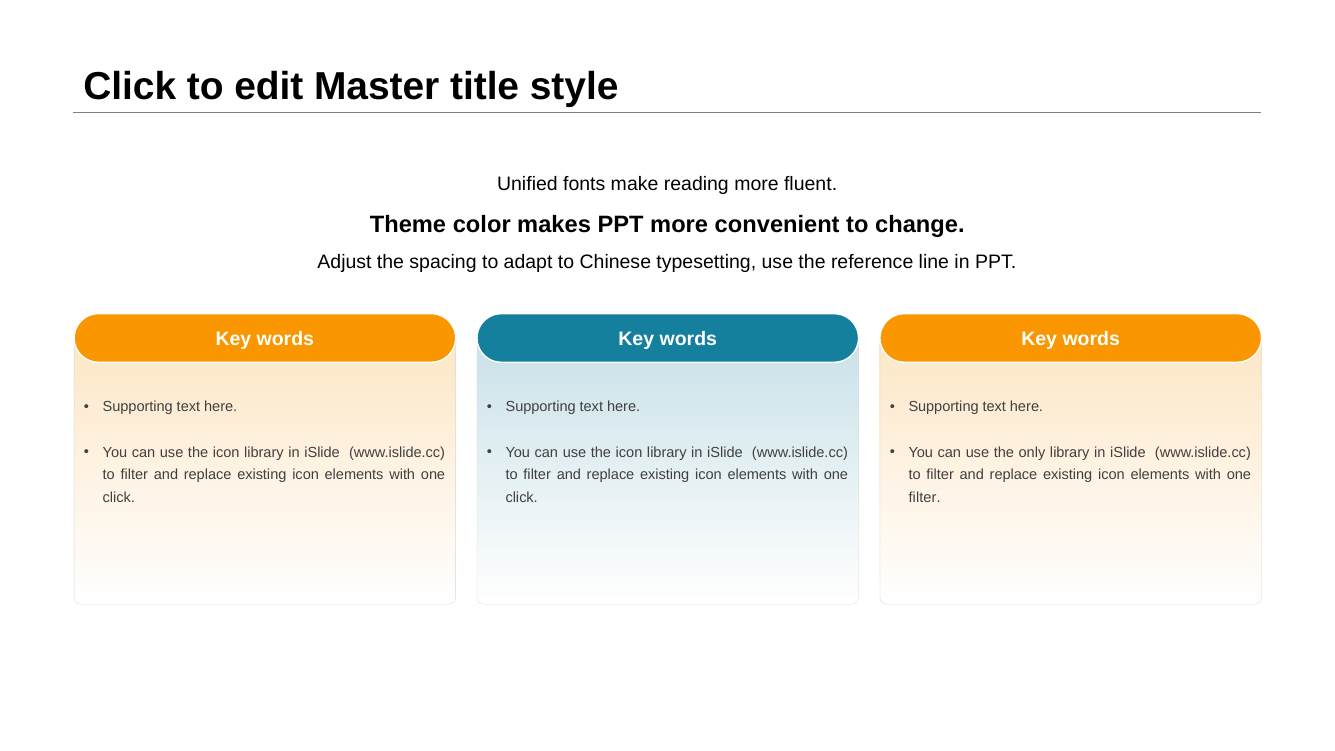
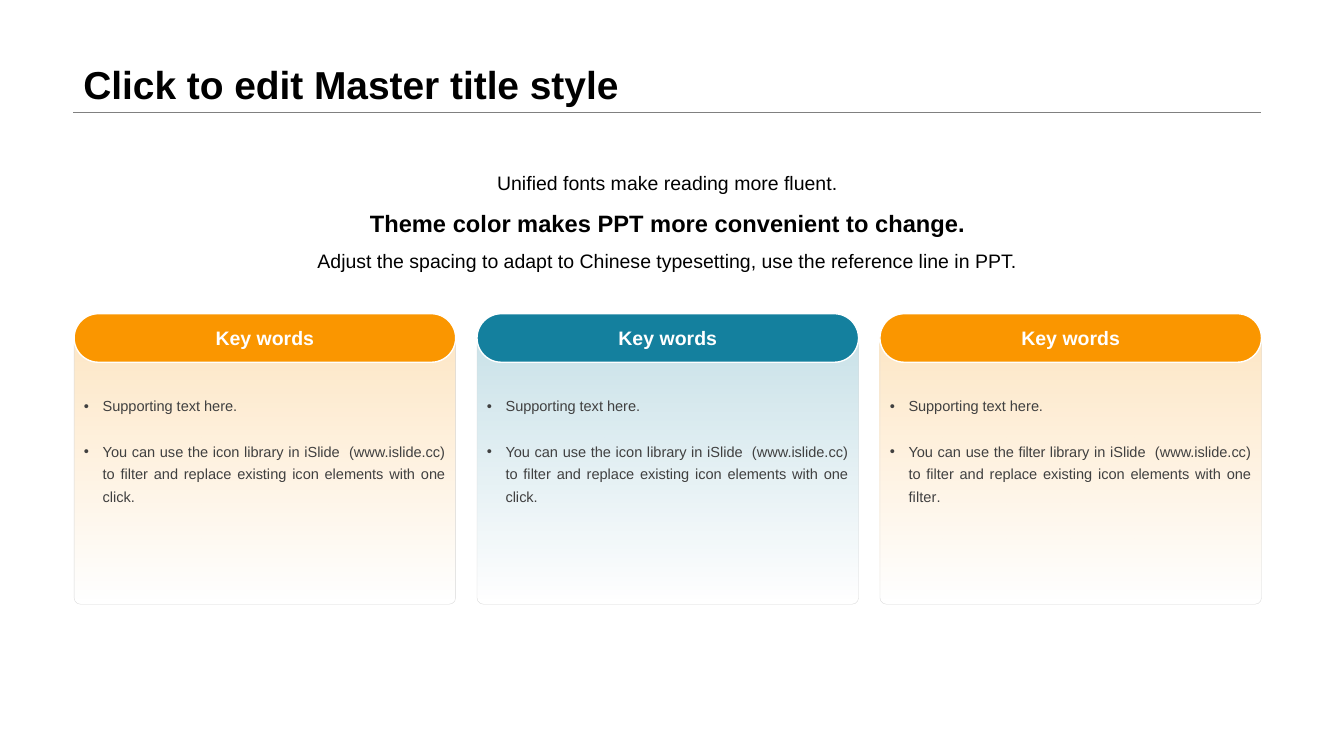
the only: only -> filter (1032, 452)
